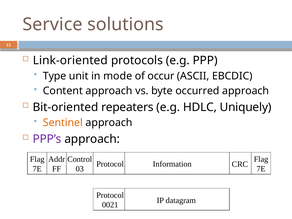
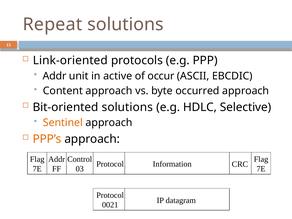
Service: Service -> Repeat (52, 24)
Type: Type -> Addr (55, 76)
mode: mode -> active (118, 76)
Bit-oriented repeaters: repeaters -> solutions (127, 107)
Uniquely: Uniquely -> Selective (246, 107)
PPP’s colour: purple -> orange (47, 139)
